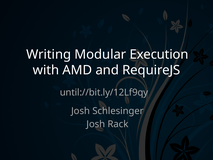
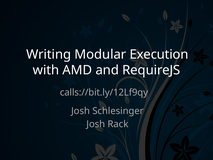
until://bit.ly/12Lf9qy: until://bit.ly/12Lf9qy -> calls://bit.ly/12Lf9qy (104, 92)
